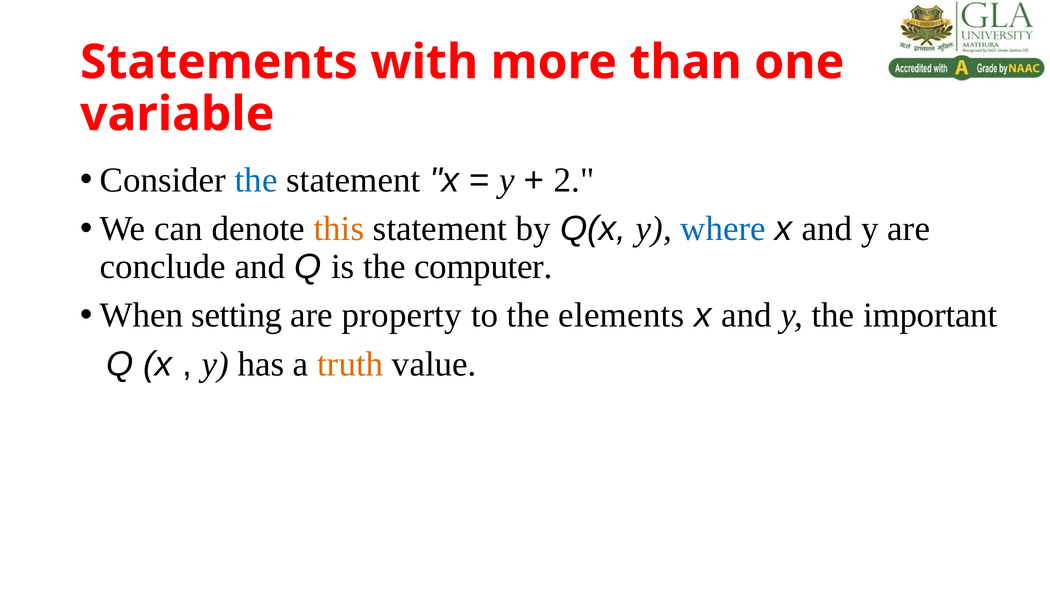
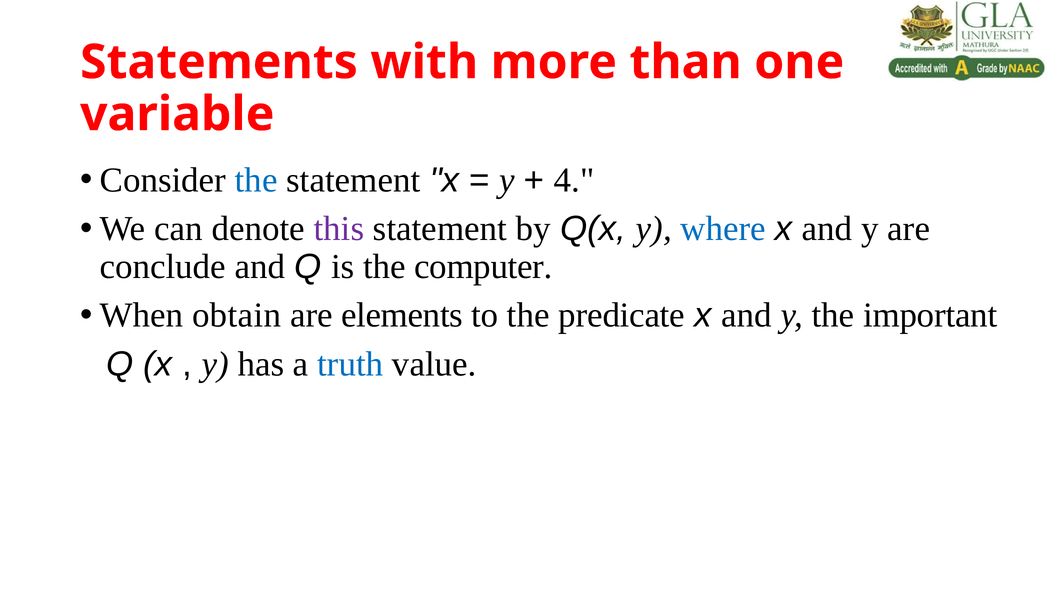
2: 2 -> 4 (574, 180)
this colour: orange -> purple (339, 229)
setting: setting -> obtain (237, 315)
property: property -> elements (402, 315)
elements: elements -> predicate (622, 315)
truth colour: orange -> blue (350, 364)
